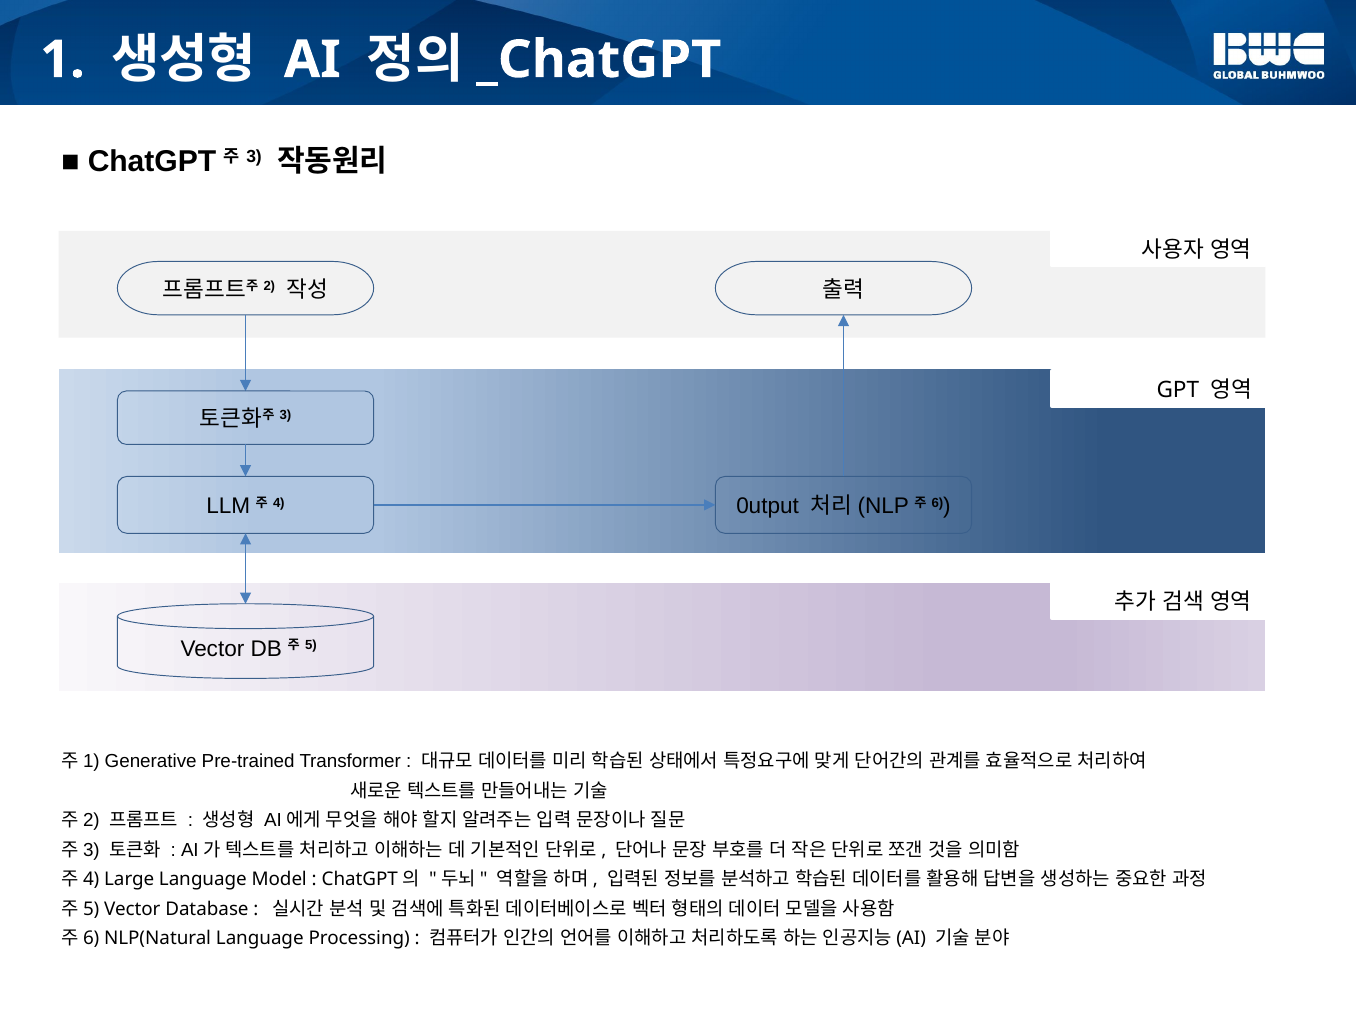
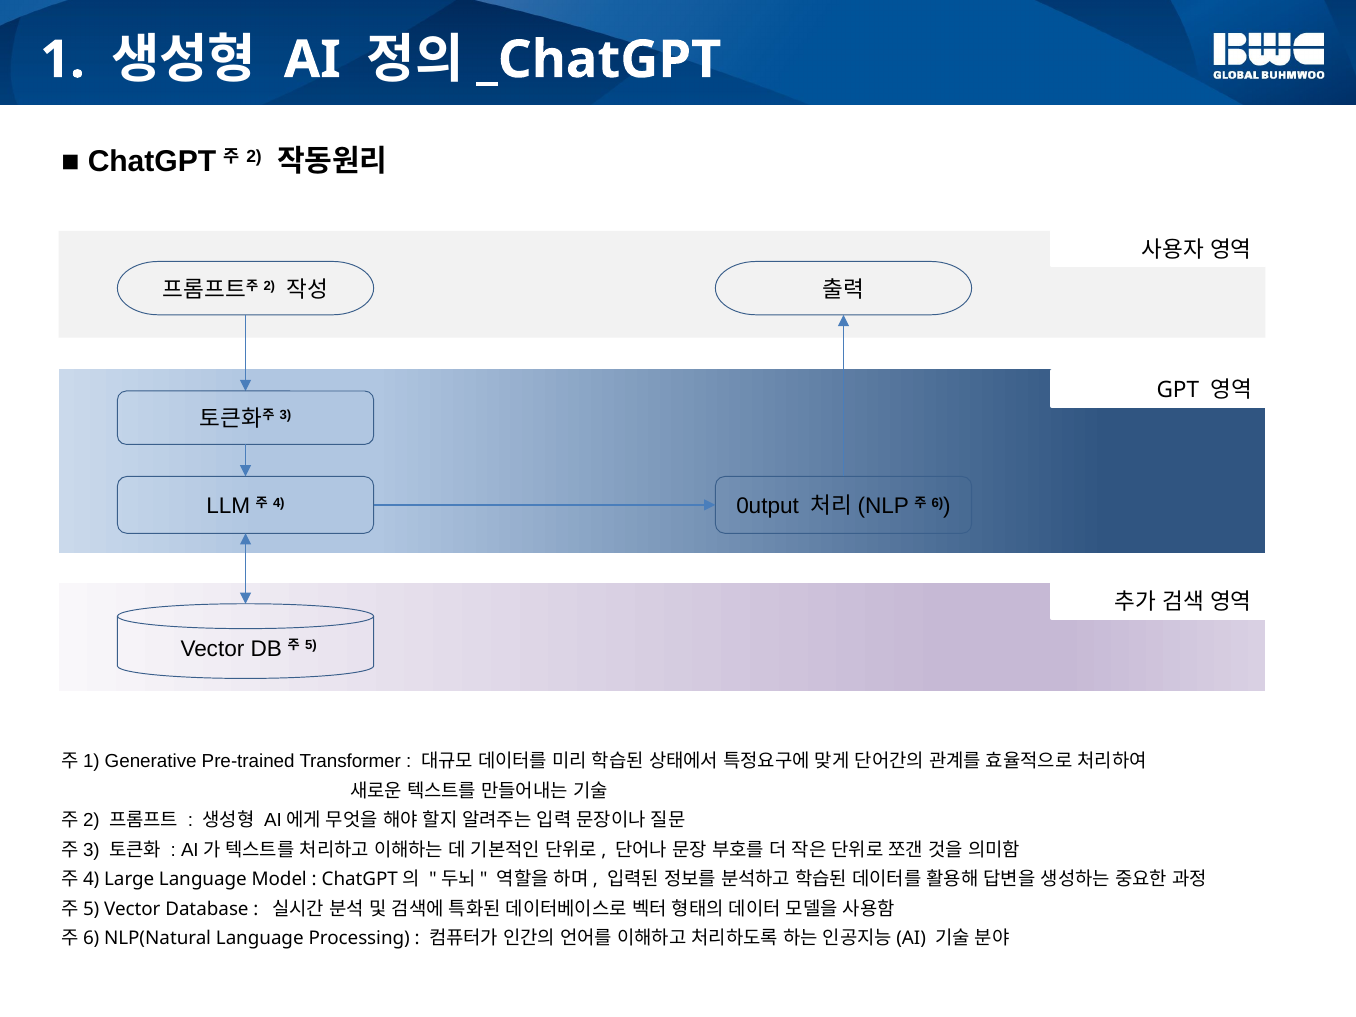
3: 3 -> 2 (254, 157)
